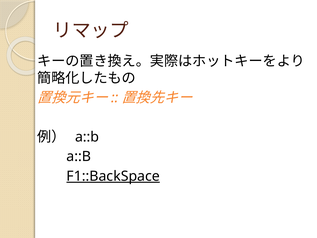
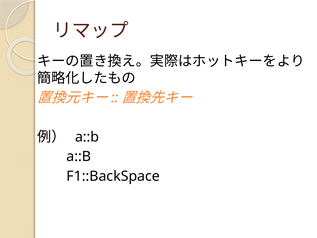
F1::BackSpace underline: present -> none (113, 176)
